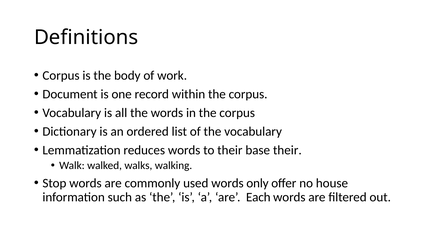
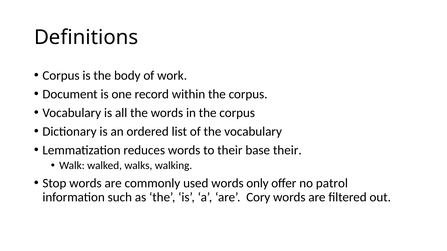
house: house -> patrol (332, 184)
Each: Each -> Cory (258, 198)
